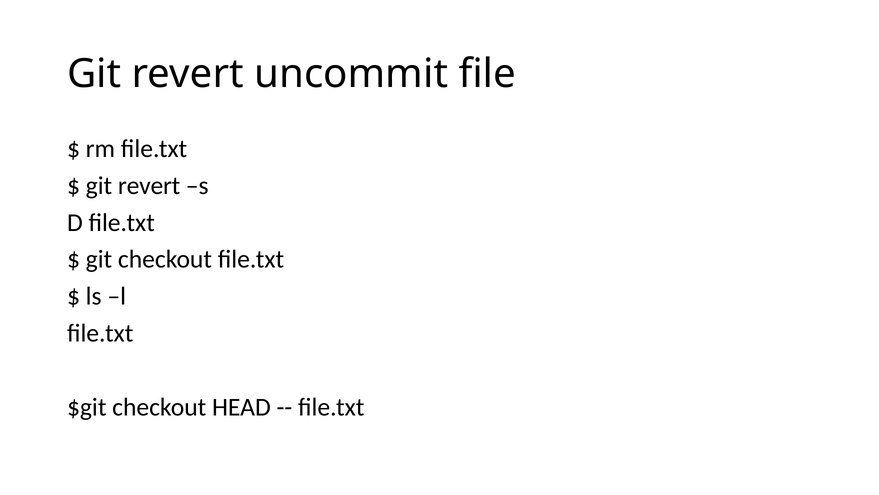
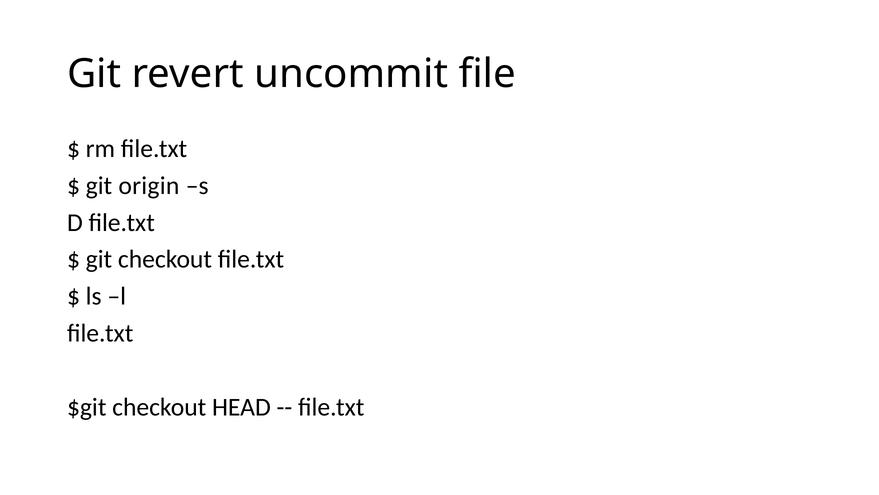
revert: revert -> origin (149, 185)
